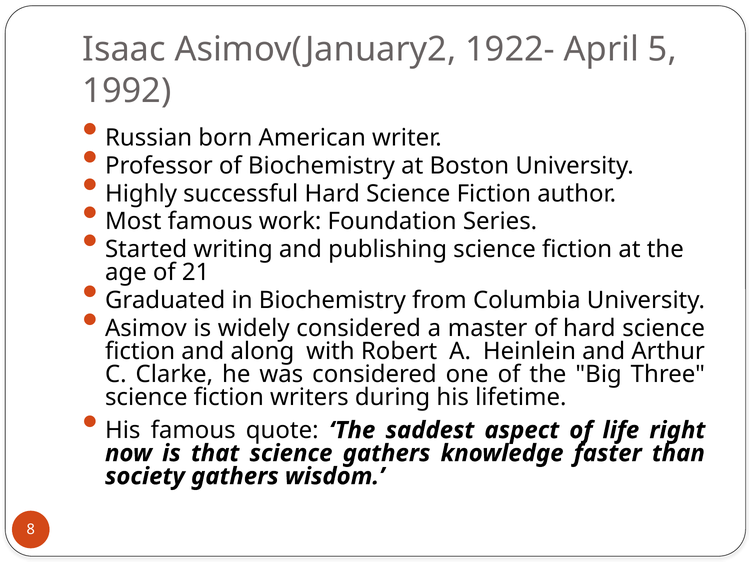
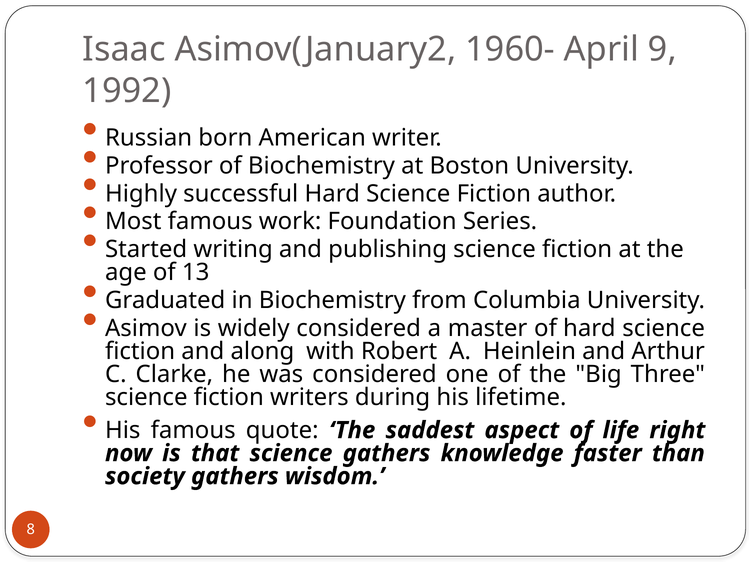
1922-: 1922- -> 1960- (510, 49)
5: 5 -> 9 (662, 49)
21: 21 -> 13 (196, 272)
